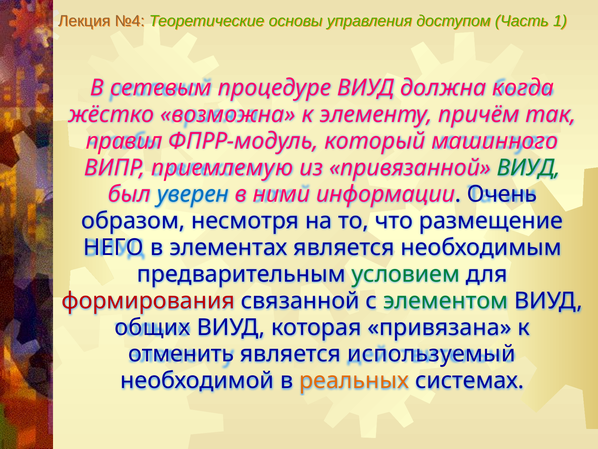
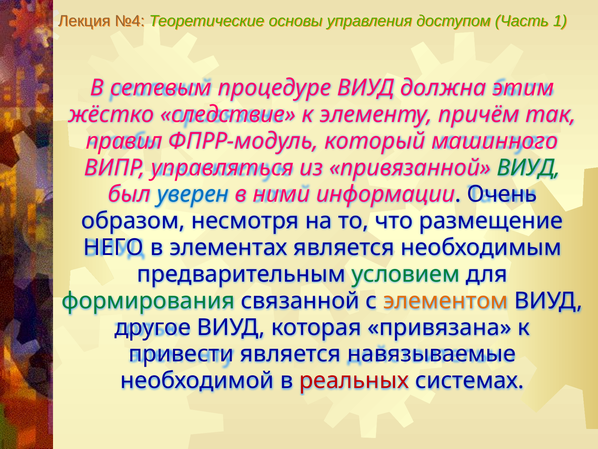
когда: когда -> этим (523, 88)
возможна: возможна -> следствие (228, 114)
приемлемую: приемлемую -> управляться (222, 167)
формирования colour: red -> green (148, 300)
элементом colour: green -> orange (446, 300)
общих: общих -> другое (153, 327)
отменить: отменить -> привести (181, 354)
используемый: используемый -> навязываемые (432, 354)
реальных colour: orange -> red (354, 380)
